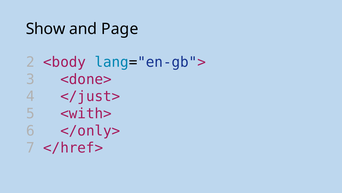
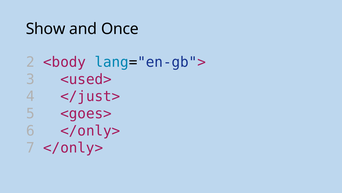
Page: Page -> Once (120, 29)
<done>: <done> -> <used> (86, 79)
<with>: <with> -> <goes> (86, 113)
7 </href>: </href> -> </only> (73, 147)
